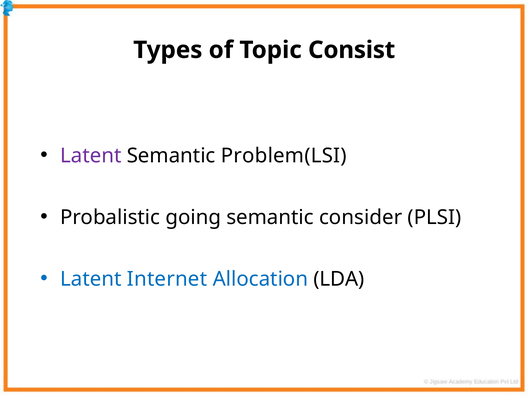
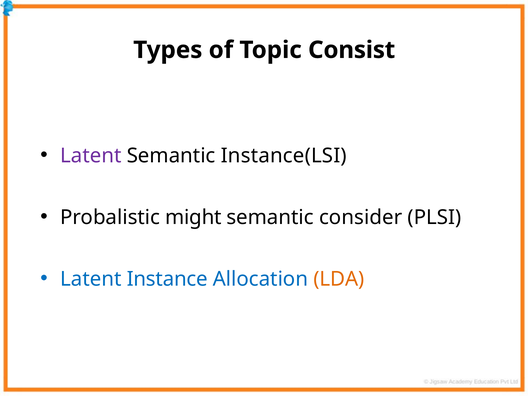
Problem(LSI: Problem(LSI -> Instance(LSI (284, 156)
going: going -> might (193, 217)
Internet: Internet -> Instance (167, 279)
LDA colour: black -> orange (339, 279)
